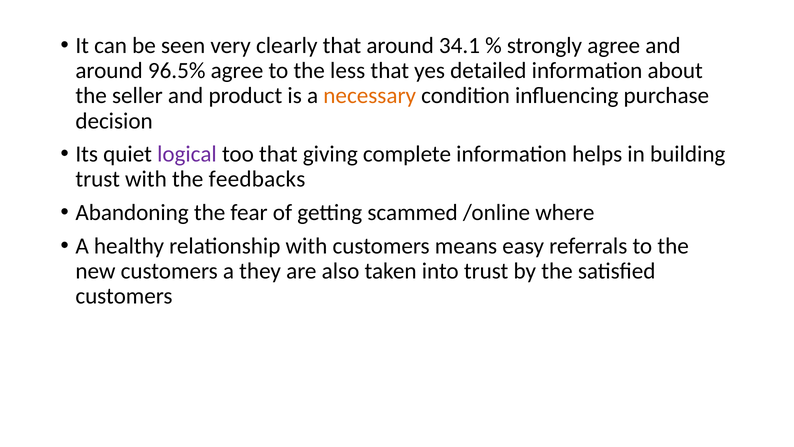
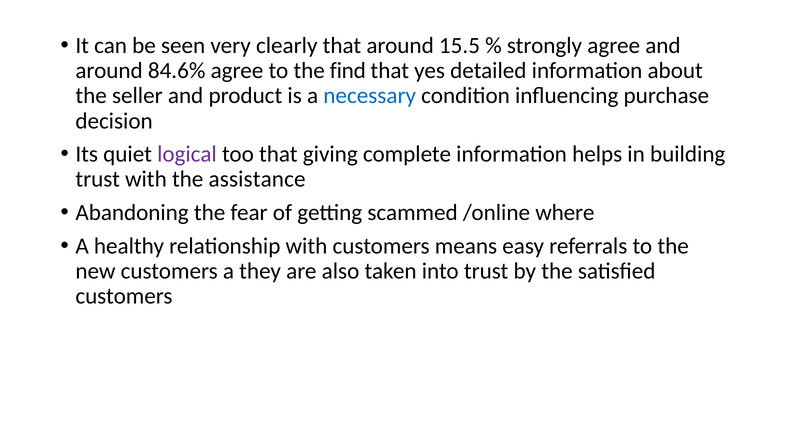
34.1: 34.1 -> 15.5 (459, 46)
96.5%: 96.5% -> 84.6% (177, 71)
less: less -> find (348, 71)
necessary colour: orange -> blue (370, 96)
feedbacks: feedbacks -> assistance (257, 179)
